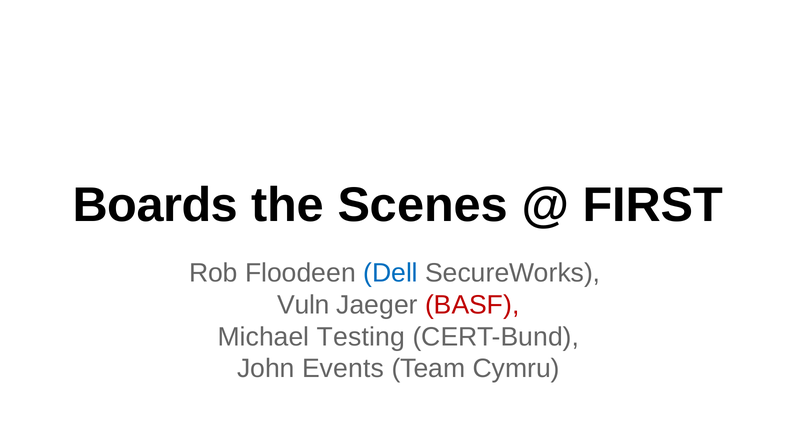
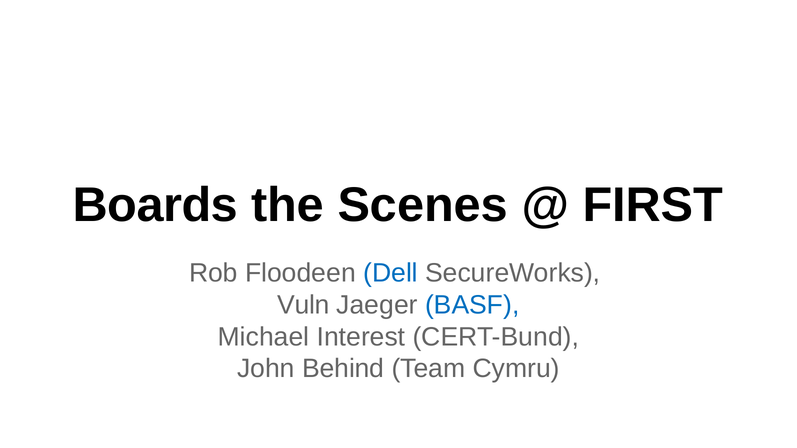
BASF colour: red -> blue (472, 305)
Testing: Testing -> Interest (361, 337)
Events: Events -> Behind (343, 369)
